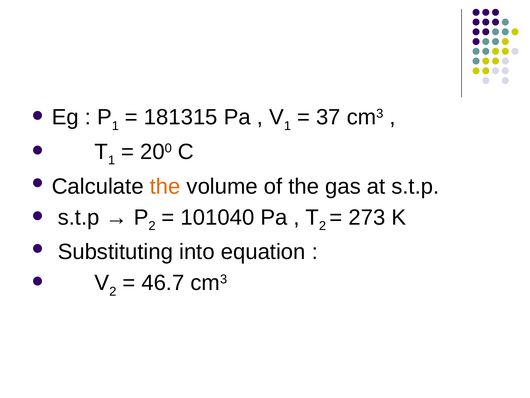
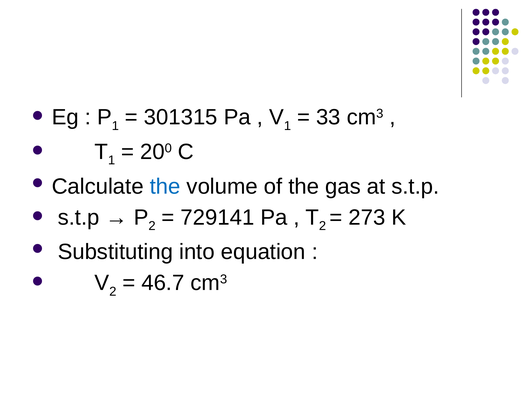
181315: 181315 -> 301315 (181, 117)
37: 37 -> 33 (328, 117)
the colour: orange -> blue (165, 186)
101040: 101040 -> 729141 (217, 217)
